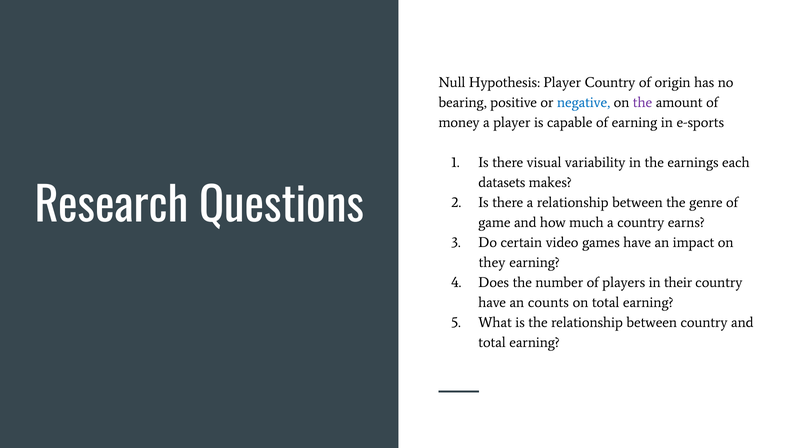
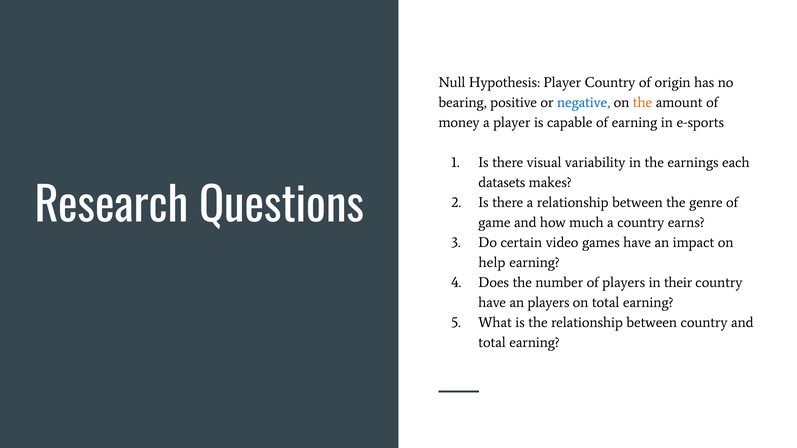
the colour: purple -> orange (643, 103)
they: they -> help (492, 263)
an counts: counts -> players (549, 303)
